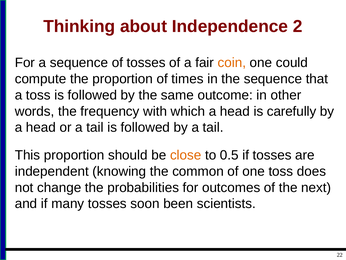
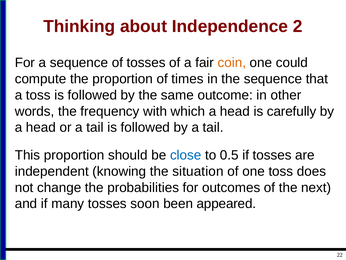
close colour: orange -> blue (186, 155)
common: common -> situation (198, 171)
scientists: scientists -> appeared (226, 203)
